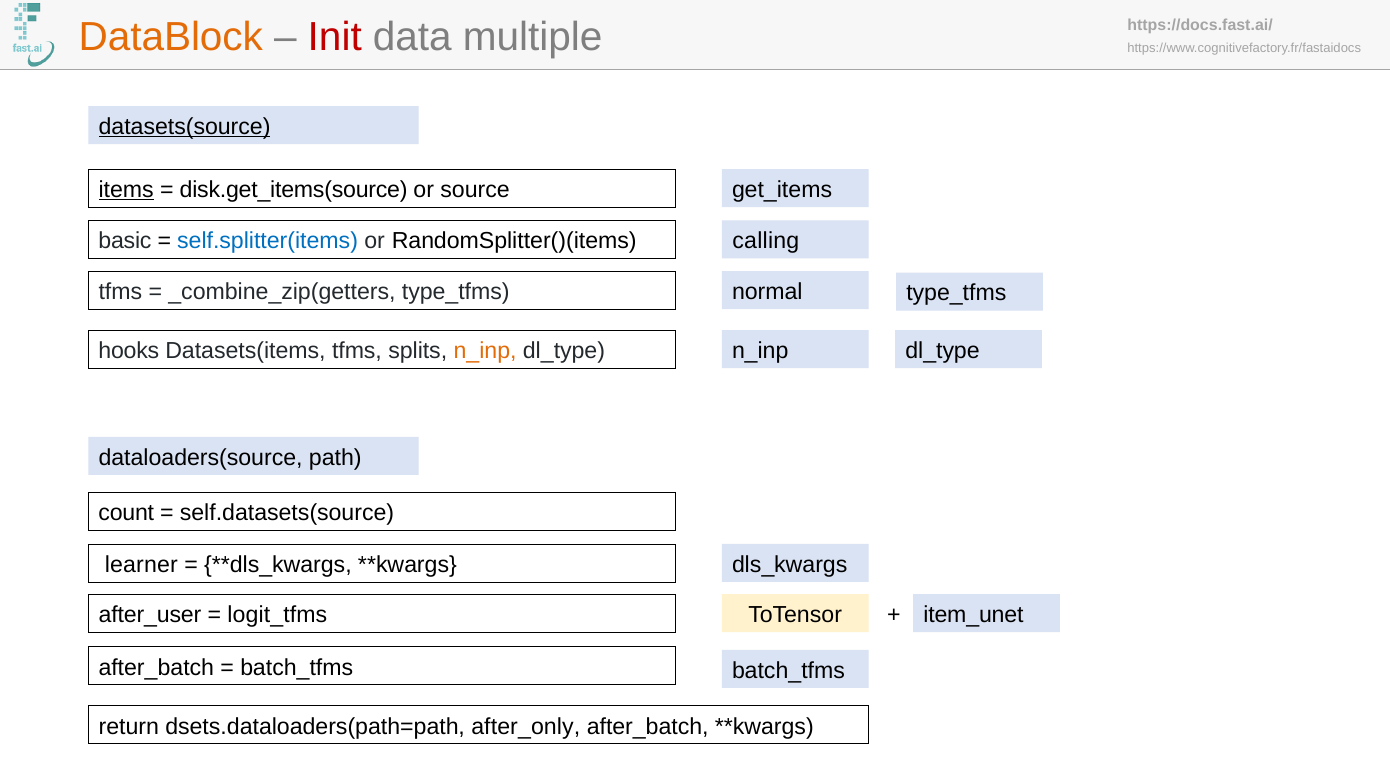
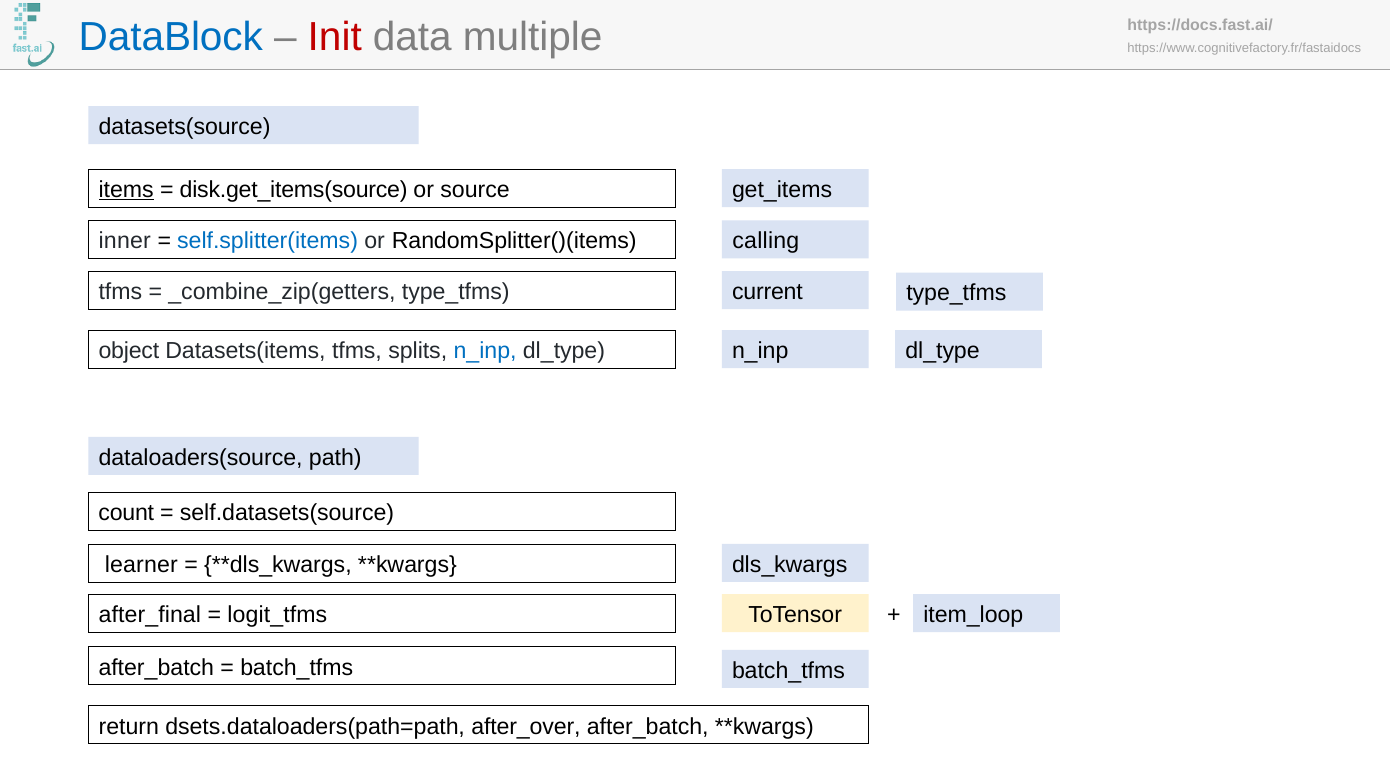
DataBlock colour: orange -> blue (171, 37)
datasets(source underline: present -> none (185, 127)
basic: basic -> inner (125, 241)
normal: normal -> current (767, 292)
hooks: hooks -> object (129, 351)
n_inp colour: orange -> blue (485, 351)
after_user: after_user -> after_final (150, 615)
item_unet: item_unet -> item_loop (973, 615)
after_only: after_only -> after_over (526, 726)
